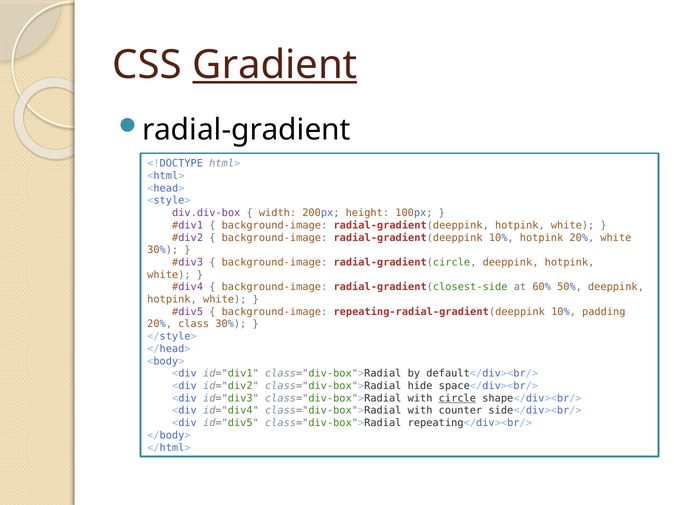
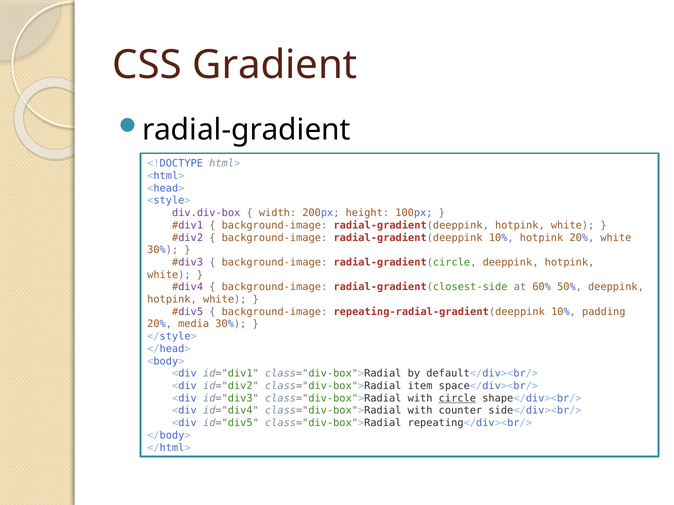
Gradient underline: present -> none (275, 65)
class: class -> media (194, 324)
hide: hide -> item (420, 386)
